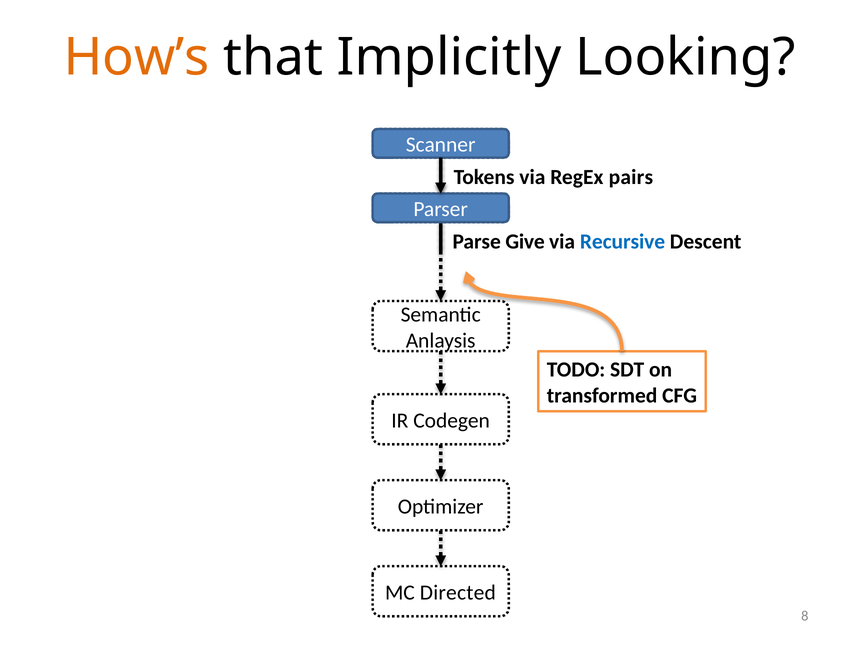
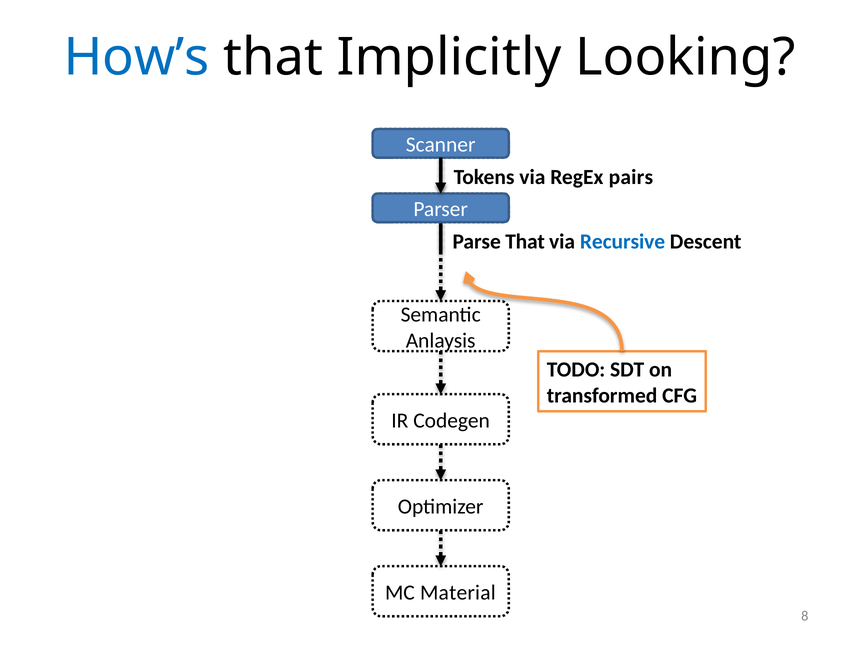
How’s colour: orange -> blue (137, 57)
Parse Give: Give -> That (525, 242)
Directed: Directed -> Material (458, 593)
